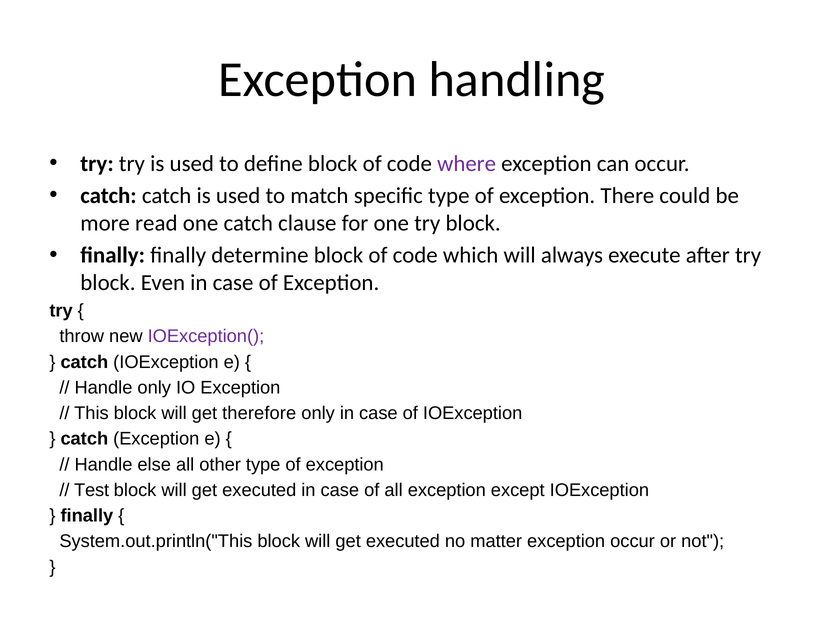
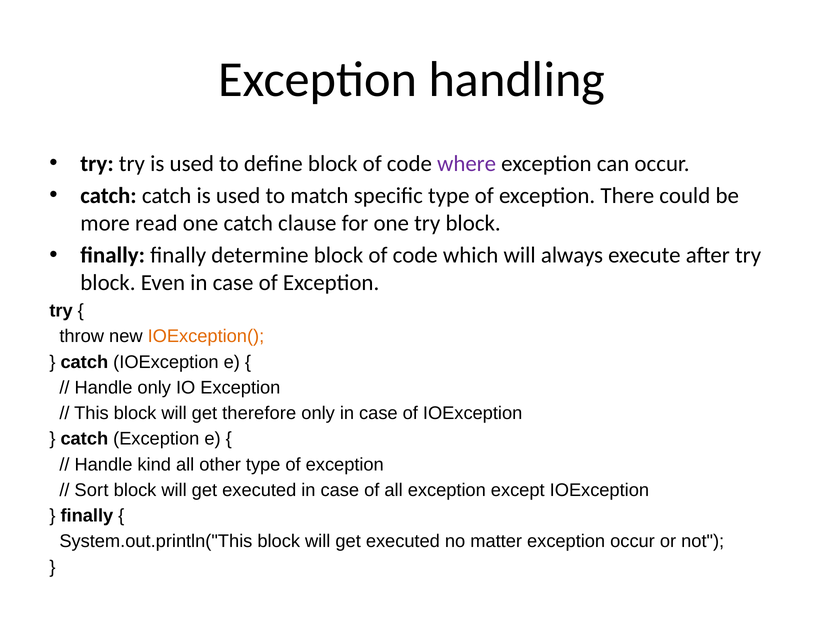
IOException( colour: purple -> orange (206, 336)
else: else -> kind (154, 465)
Test: Test -> Sort (91, 490)
